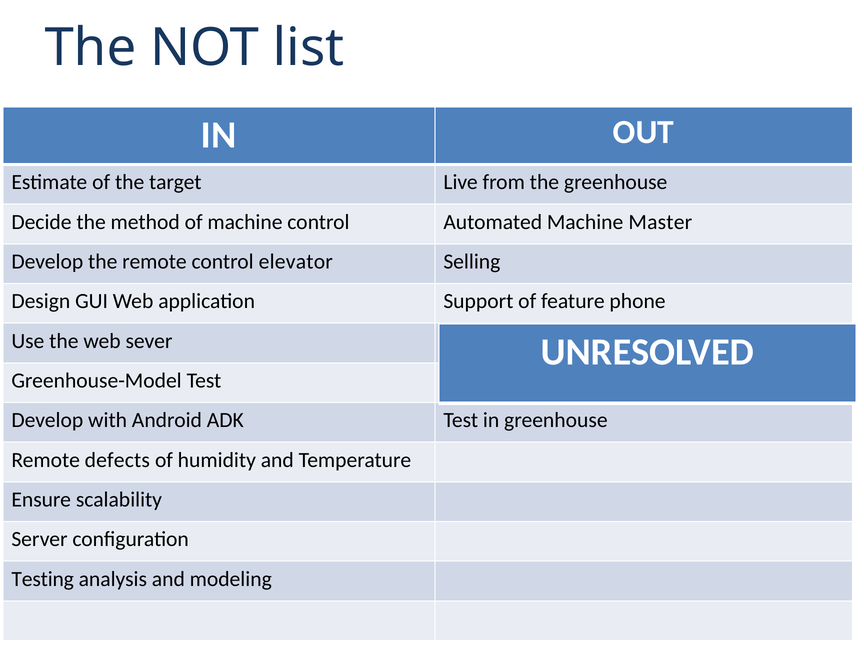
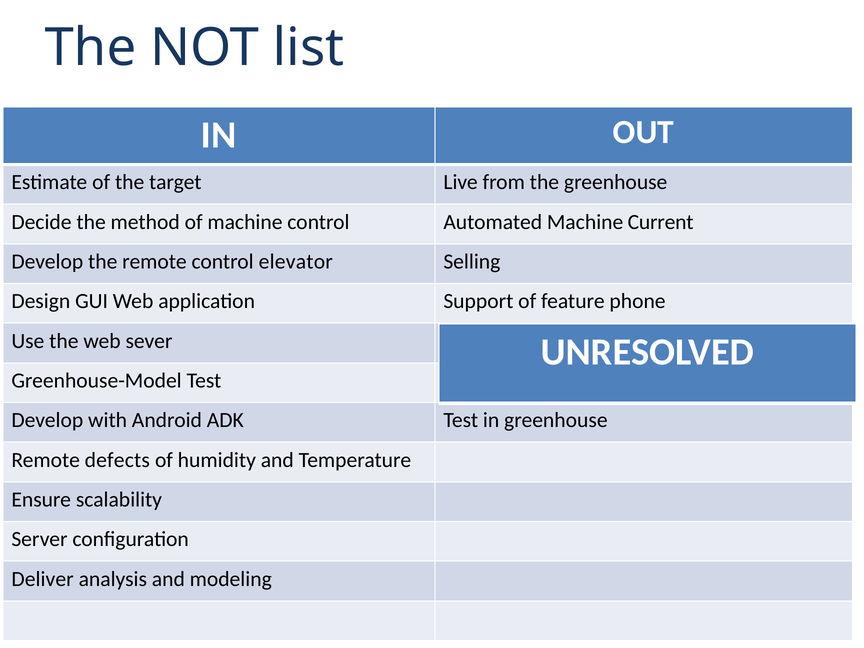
Master: Master -> Current (661, 222)
Testing: Testing -> Deliver (43, 579)
